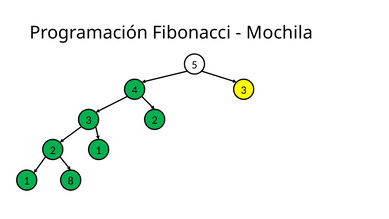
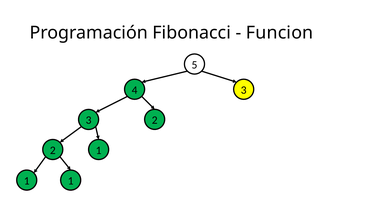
Mochila: Mochila -> Funcion (280, 33)
8: 8 -> 1 (71, 181)
